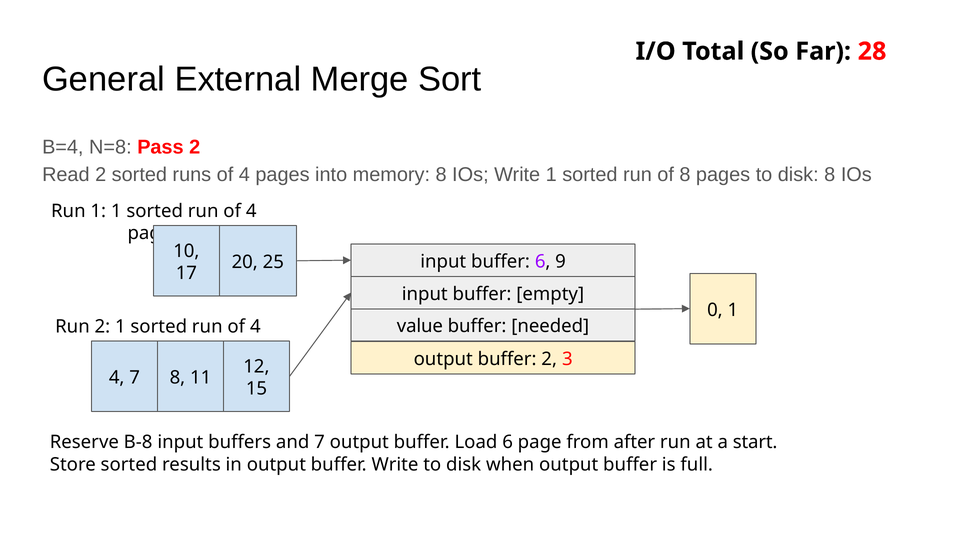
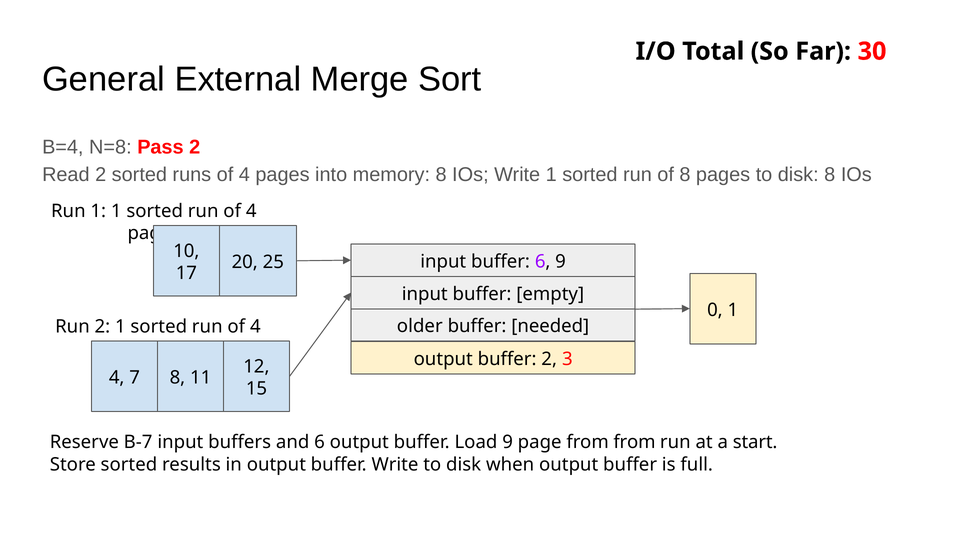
28: 28 -> 30 (872, 51)
value: value -> older (420, 326)
B-8: B-8 -> B-7 (138, 442)
and 7: 7 -> 6 (319, 442)
Load 6: 6 -> 9 (508, 442)
from after: after -> from (634, 442)
